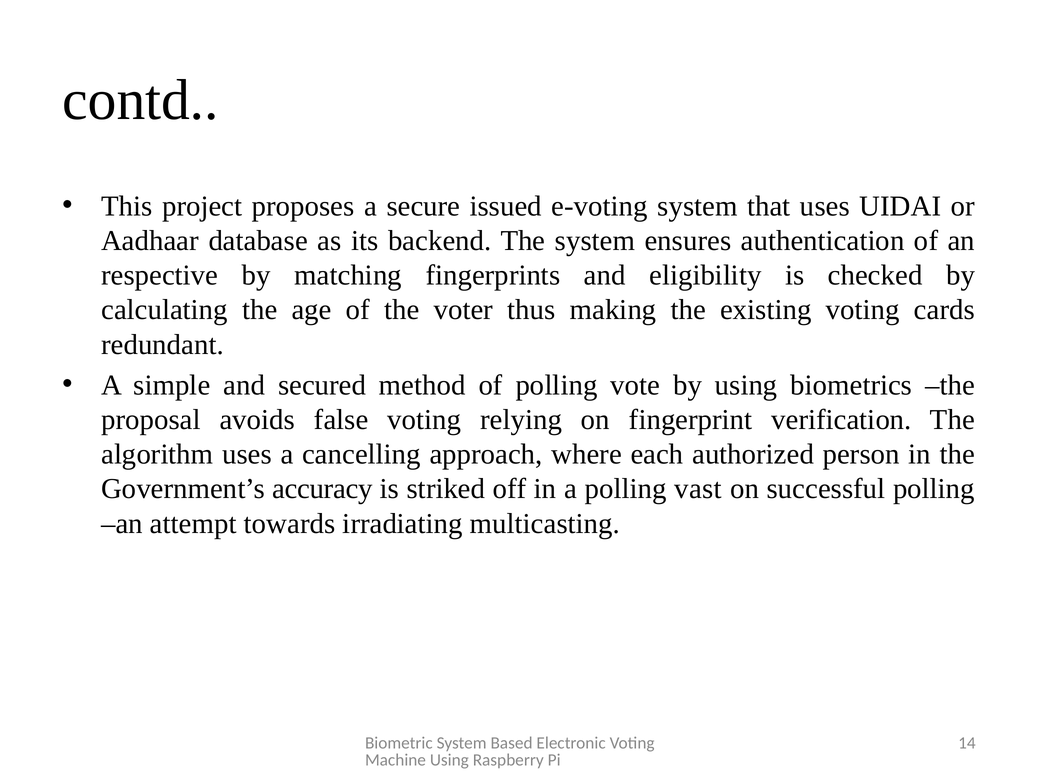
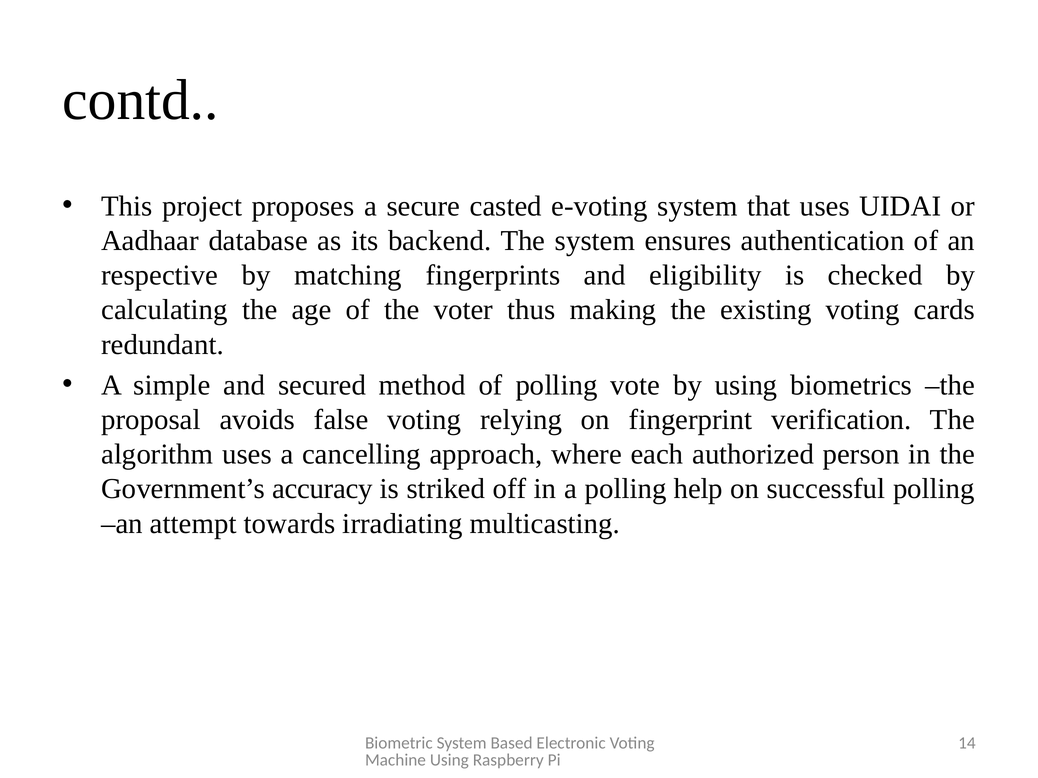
issued: issued -> casted (506, 206)
vast: vast -> help (698, 489)
